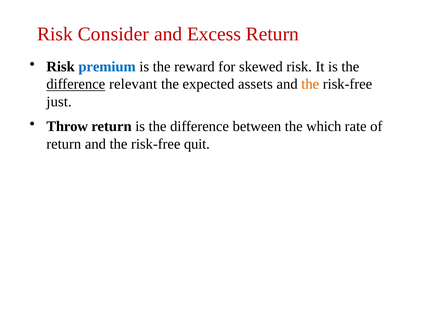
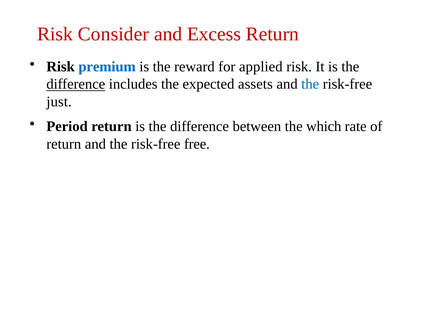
skewed: skewed -> applied (261, 67)
relevant: relevant -> includes (133, 84)
the colour: orange -> blue (310, 84)
Throw: Throw -> Period (67, 127)
quit: quit -> free (197, 144)
